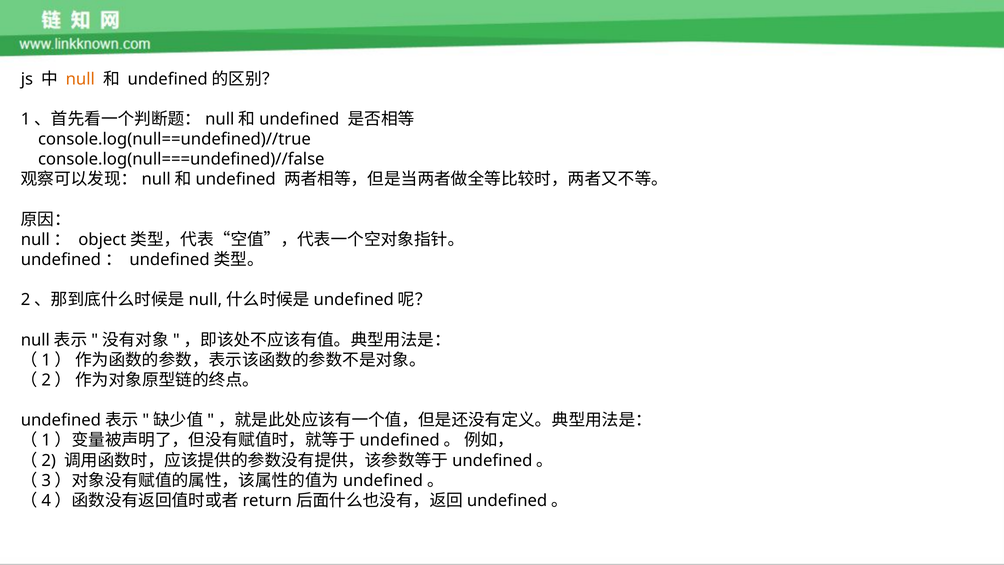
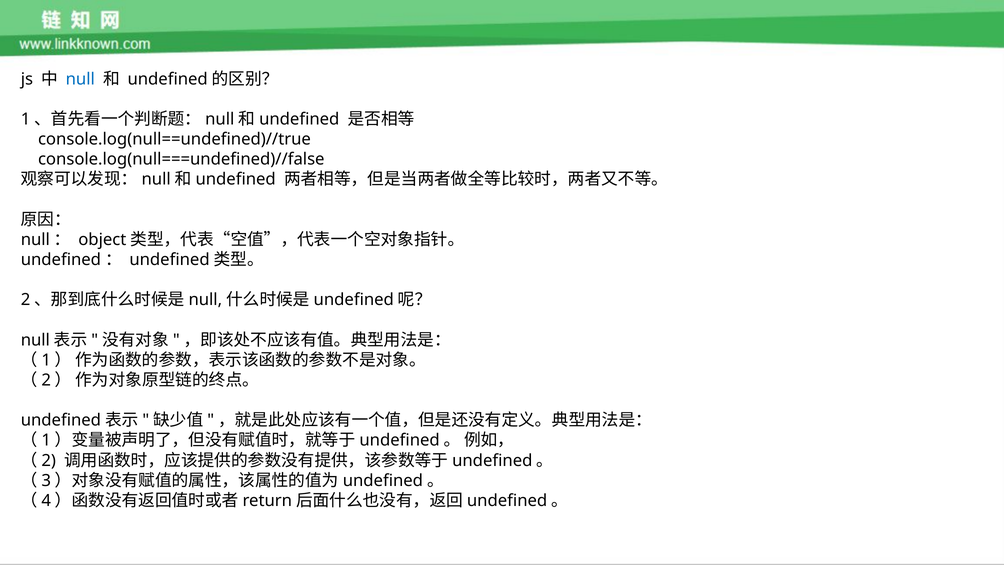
null colour: orange -> blue (80, 79)
